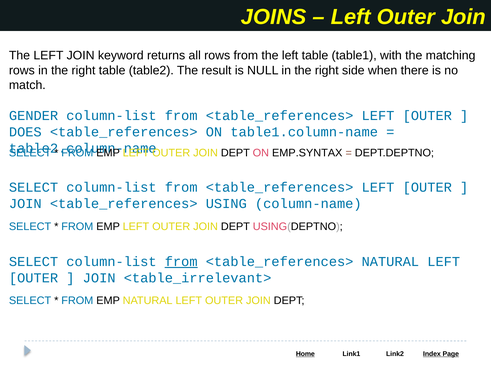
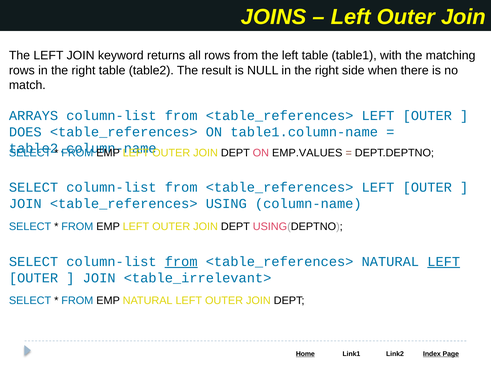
GENDER: GENDER -> ARRAYS (34, 116)
EMP.SYNTAX: EMP.SYNTAX -> EMP.VALUES (307, 153)
LEFT underline: none -> present (444, 262)
